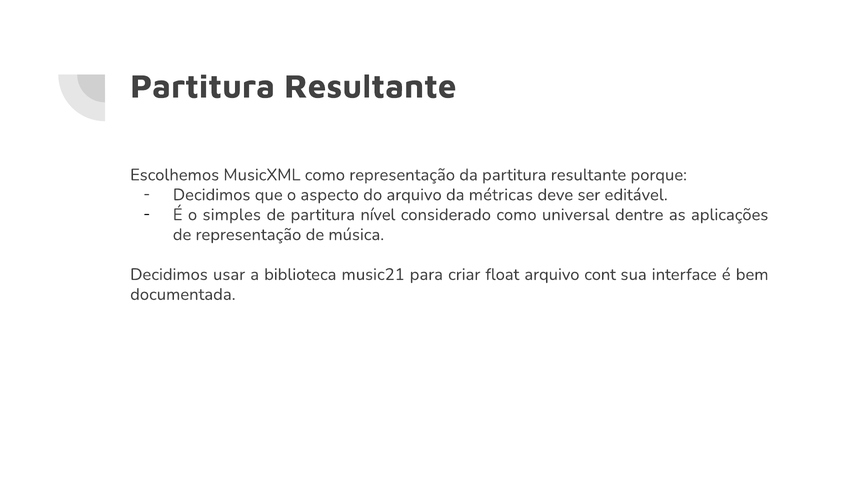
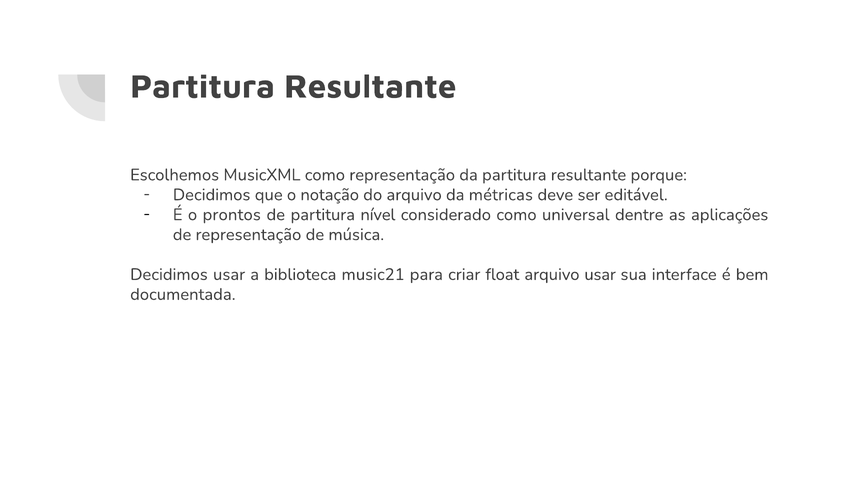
aspecto: aspecto -> notação (330, 195)
simples: simples -> prontos (232, 215)
arquivo cont: cont -> usar (600, 274)
